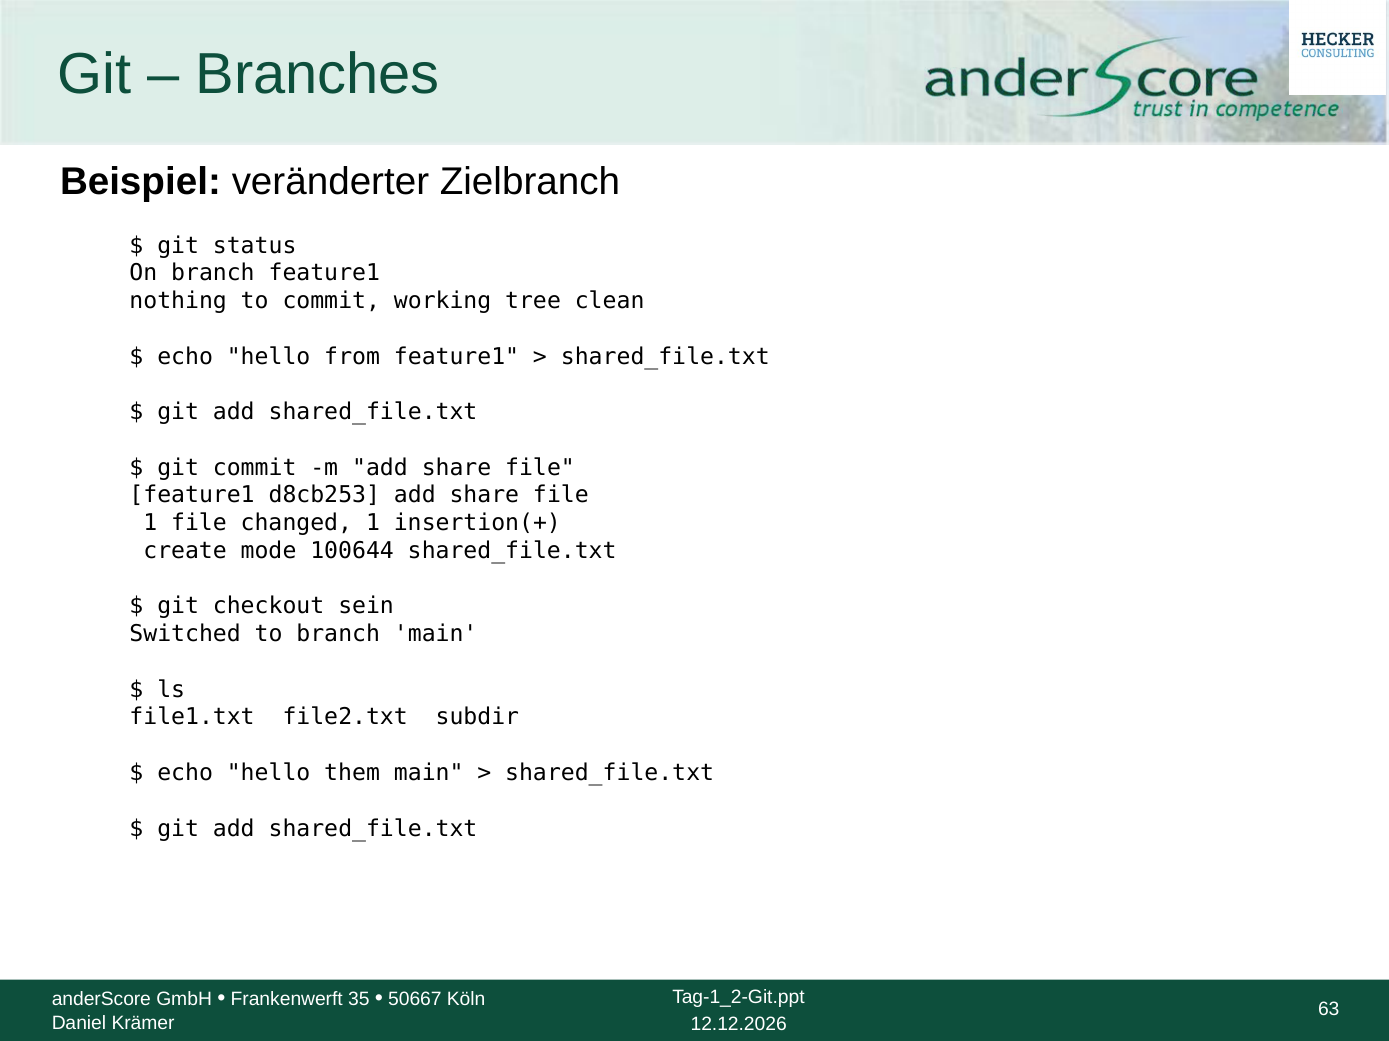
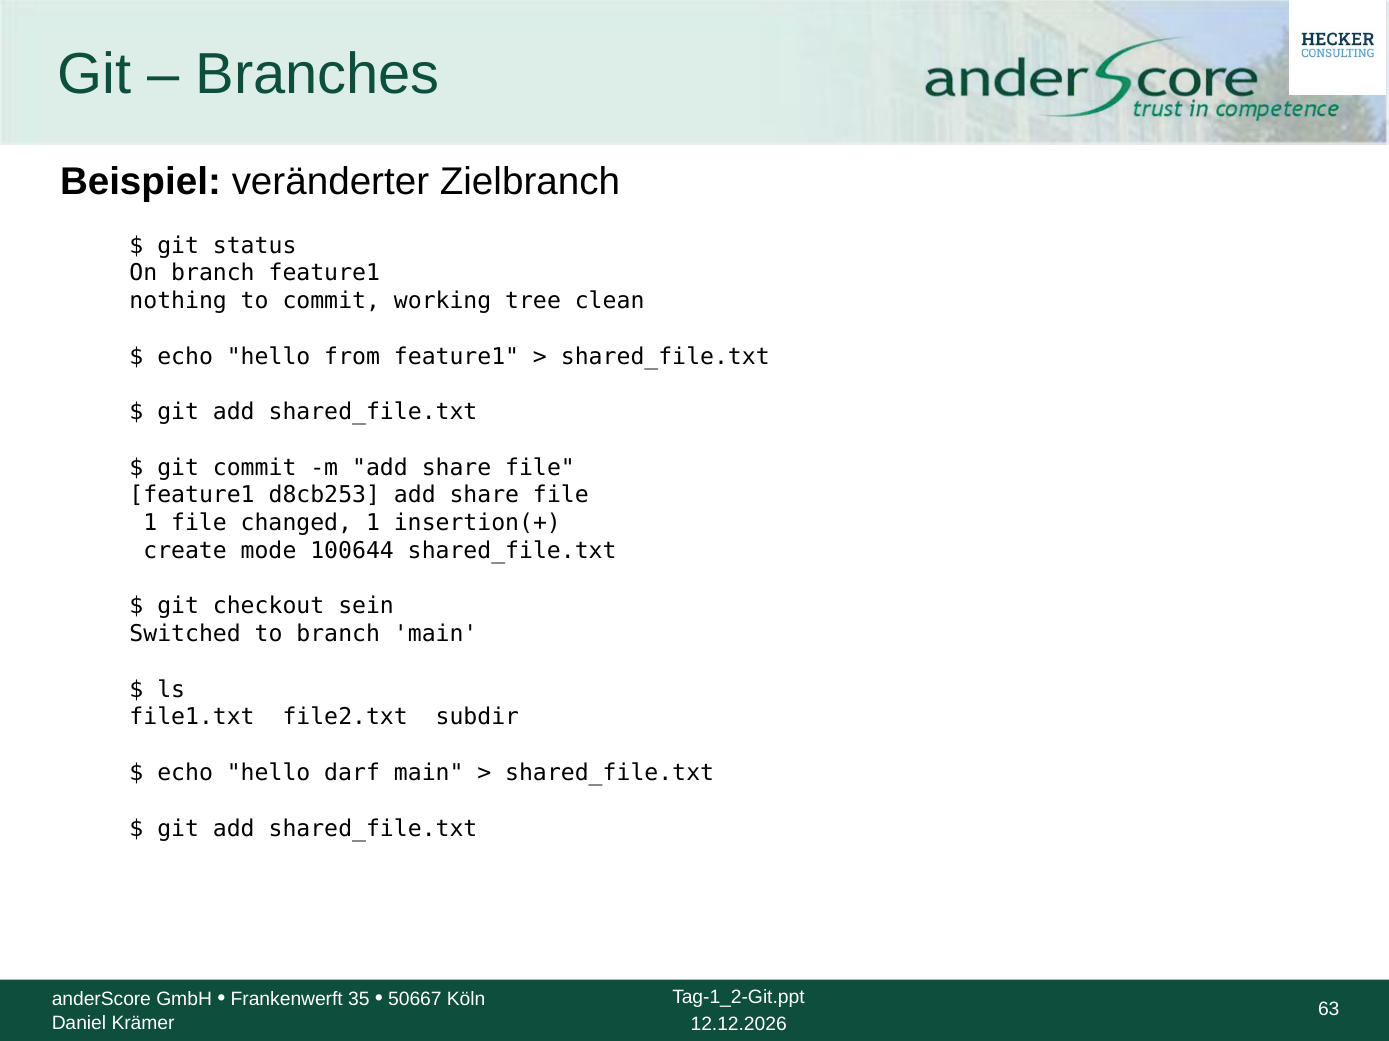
them: them -> darf (352, 773)
